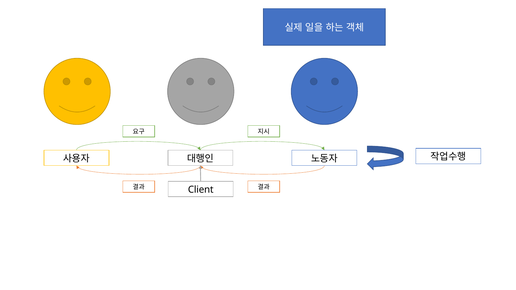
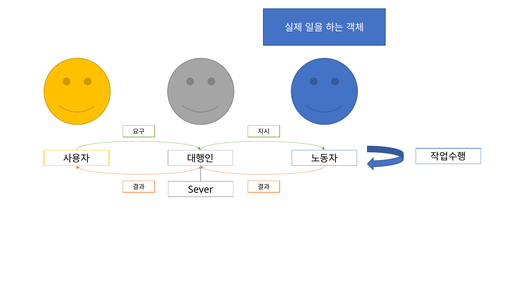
Client: Client -> Sever (201, 190)
